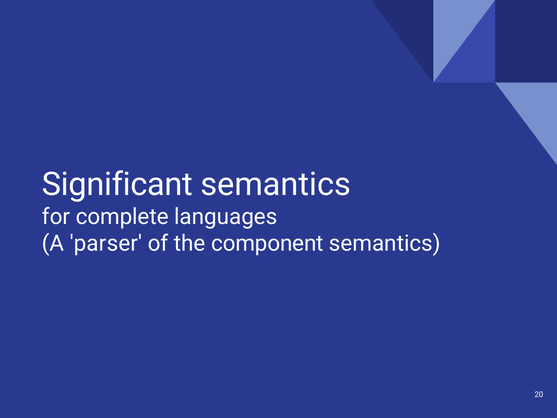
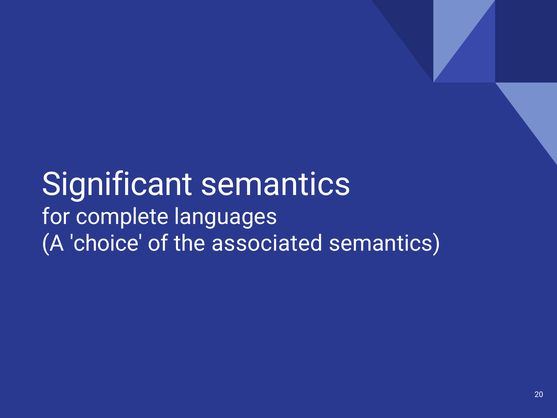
parser: parser -> choice (106, 243)
component: component -> associated (267, 243)
